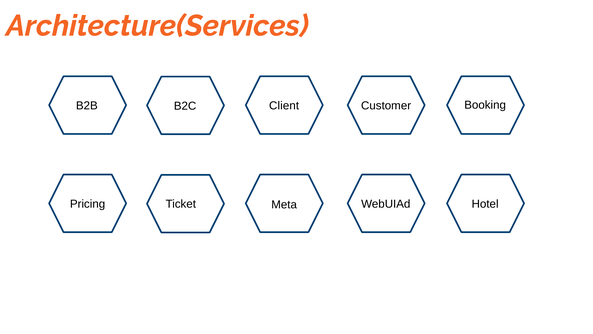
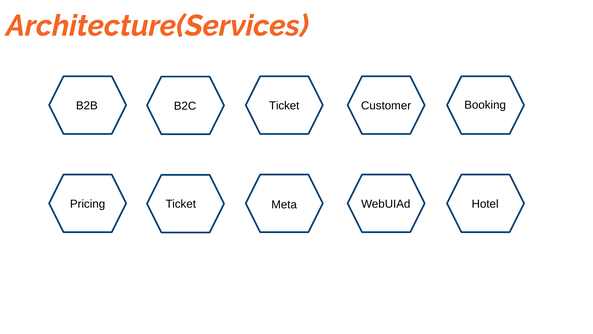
B2C Client: Client -> Ticket (284, 106)
